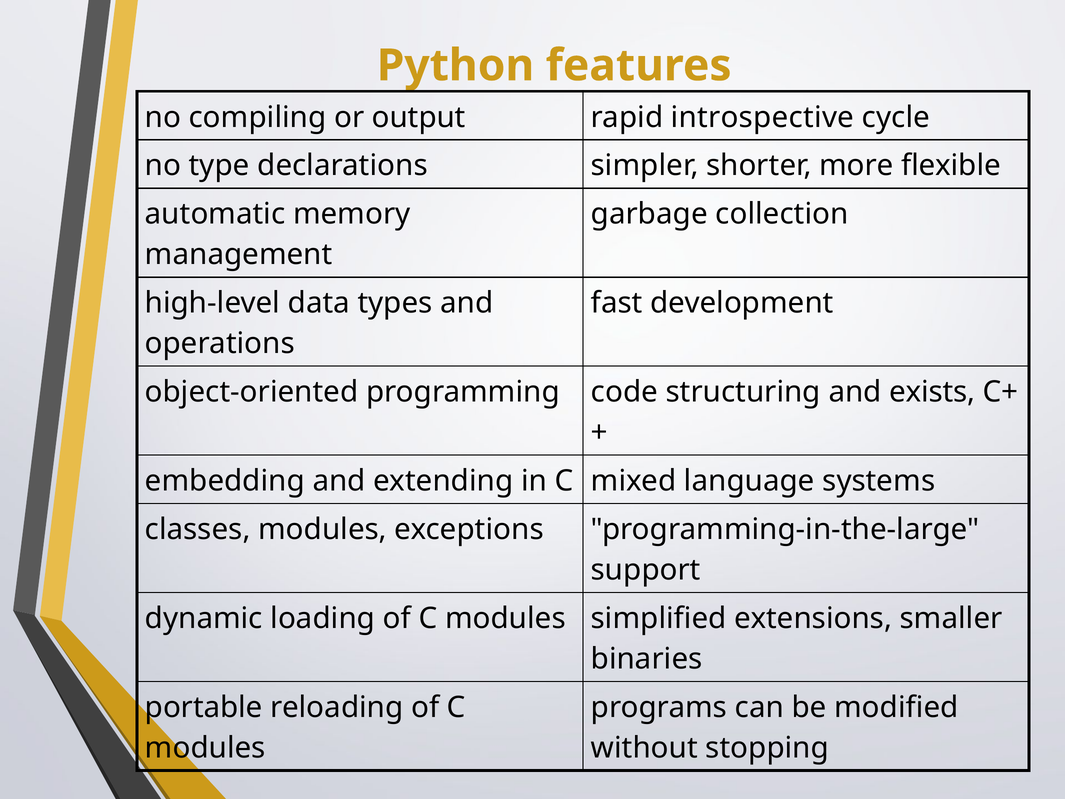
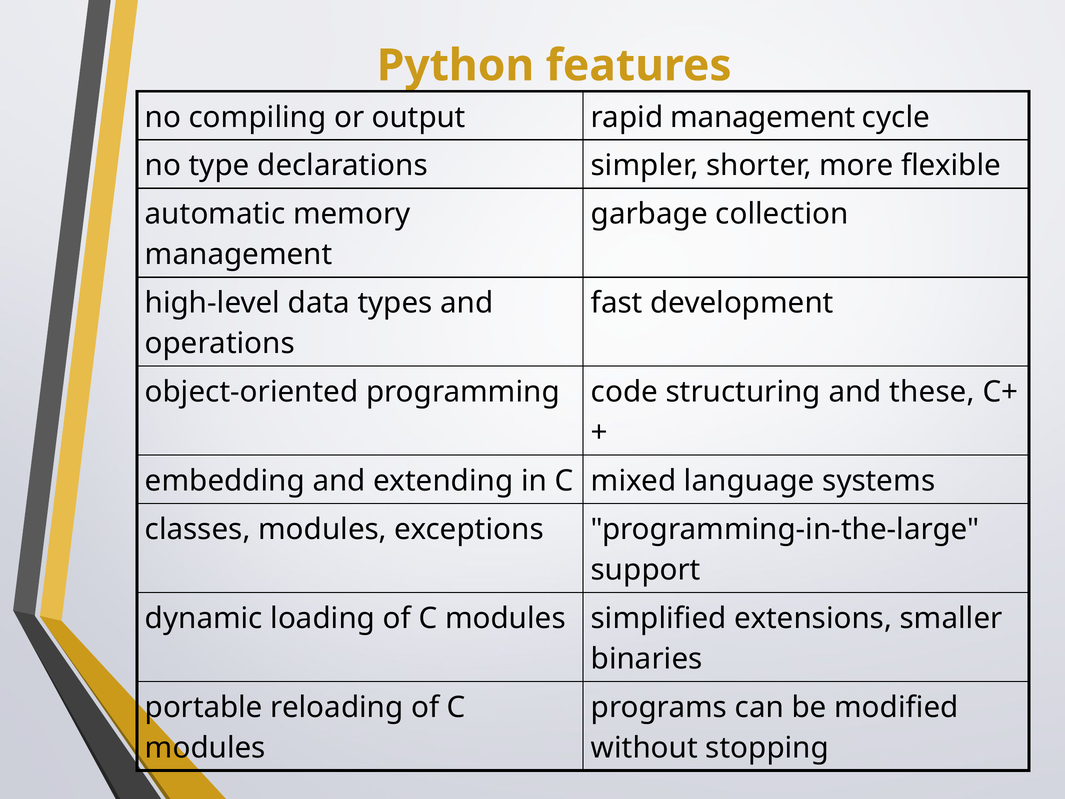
rapid introspective: introspective -> management (763, 117)
exists: exists -> these (932, 392)
